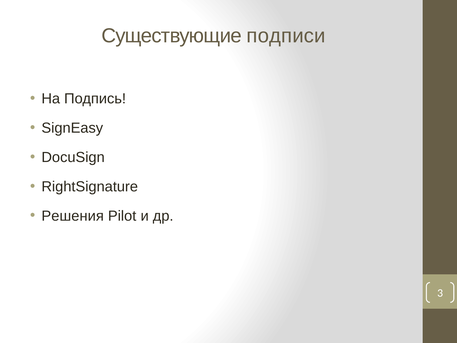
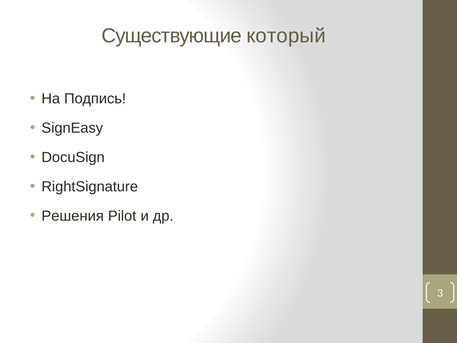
подписи: подписи -> который (286, 36)
